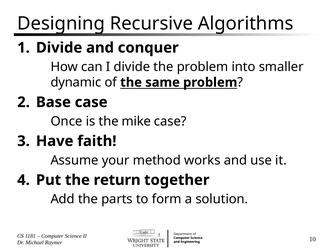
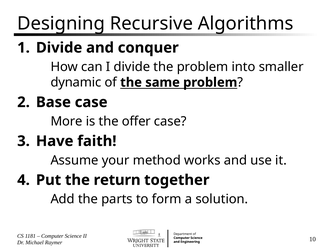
Once: Once -> More (67, 121)
mike: mike -> offer (136, 121)
